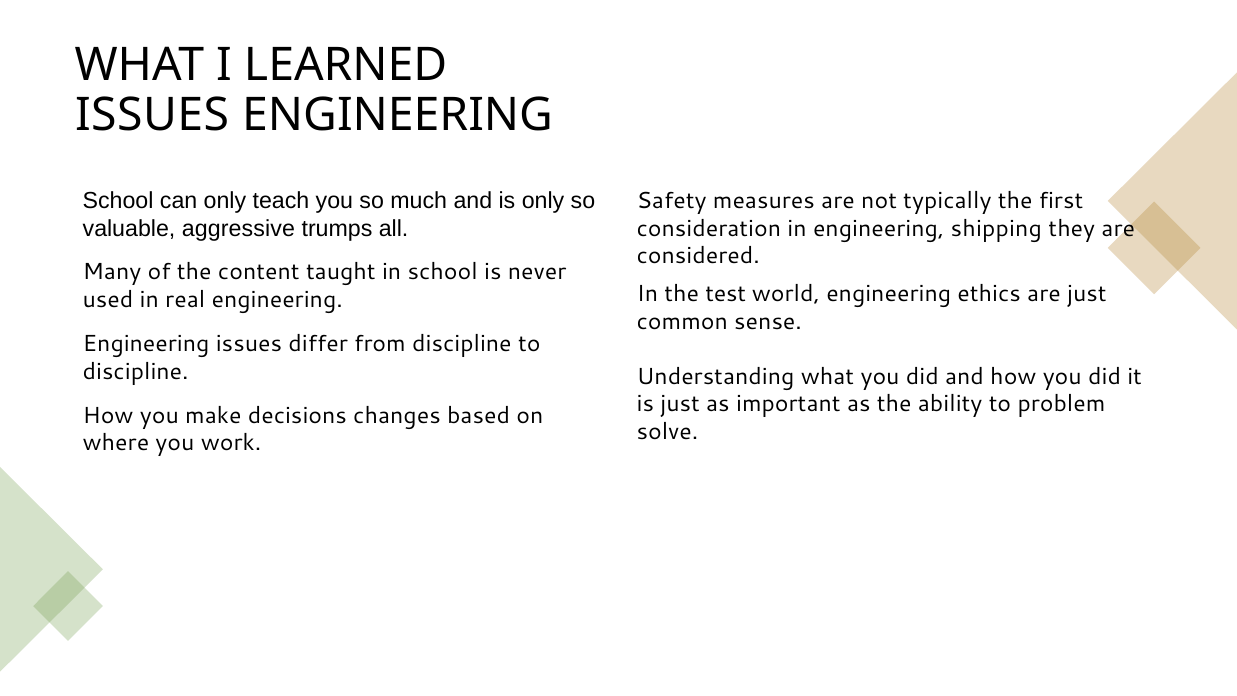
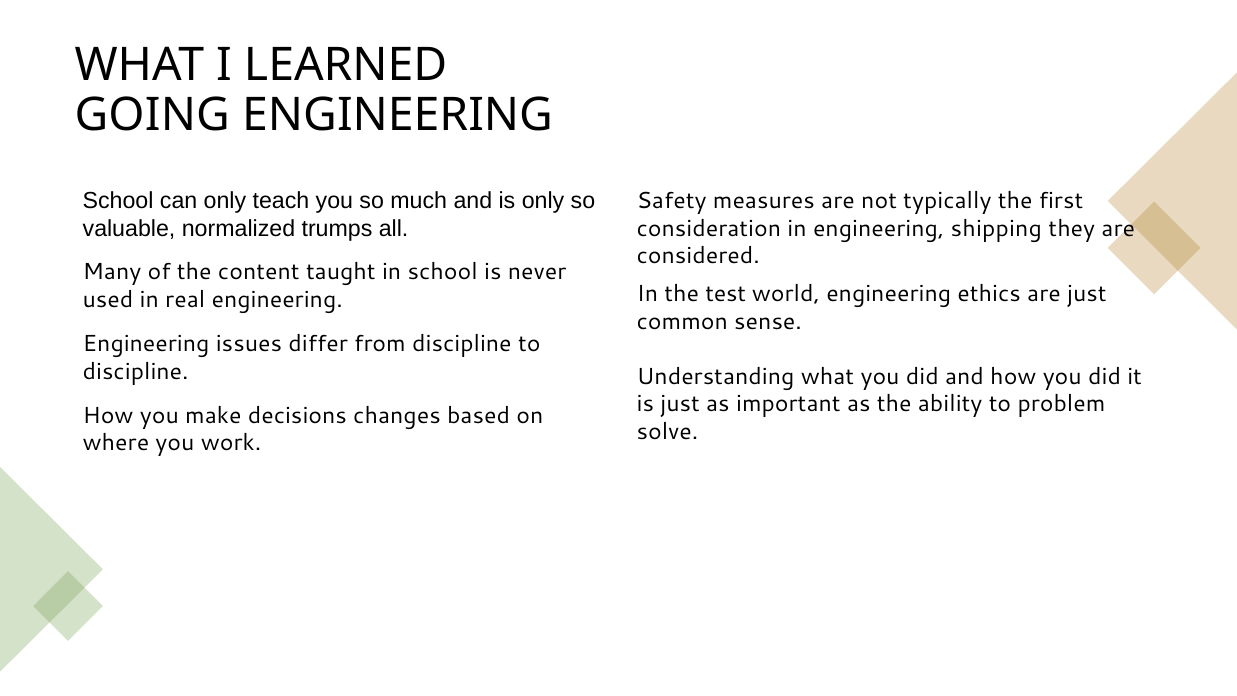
ISSUES: ISSUES -> GOING (152, 115)
aggressive: aggressive -> normalized (238, 228)
